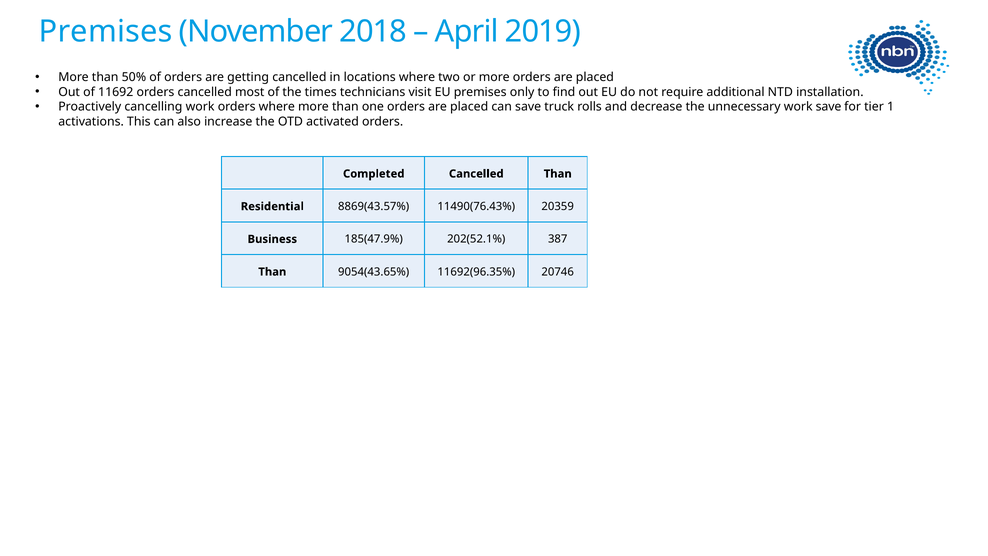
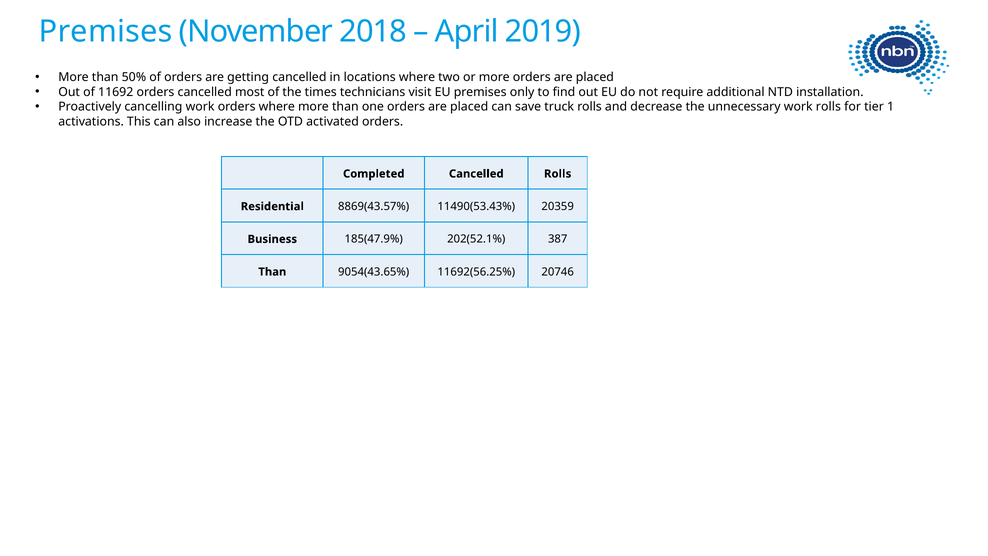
work save: save -> rolls (828, 107)
Cancelled Than: Than -> Rolls (558, 174)
11490(76.43%: 11490(76.43% -> 11490(53.43% (476, 206)
11692(96.35%: 11692(96.35% -> 11692(56.25% (476, 272)
